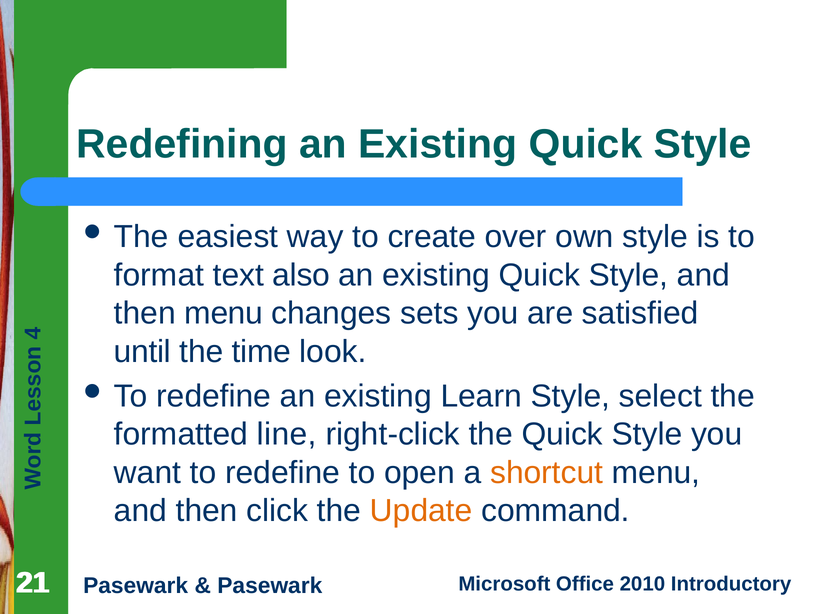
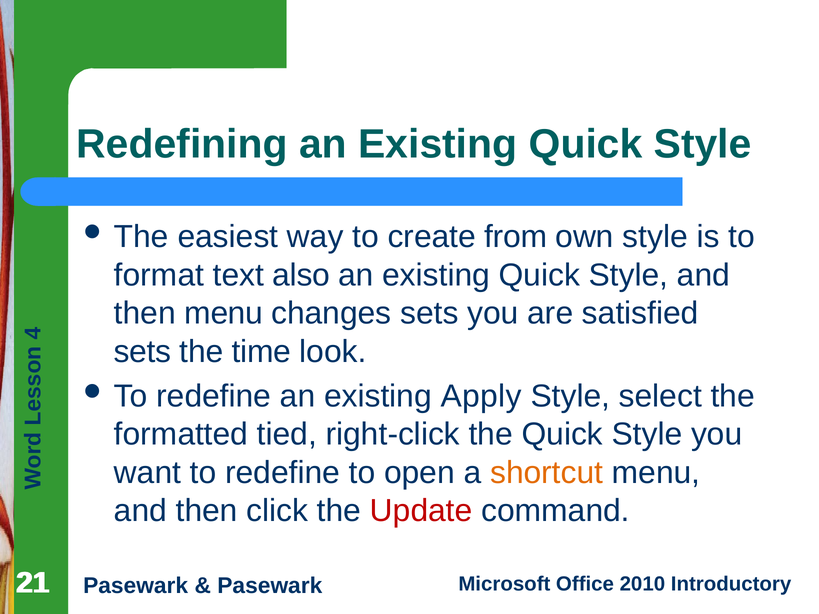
over: over -> from (516, 237)
until: until -> sets (142, 352)
Learn: Learn -> Apply (481, 396)
line: line -> tied (287, 435)
Update colour: orange -> red (421, 511)
